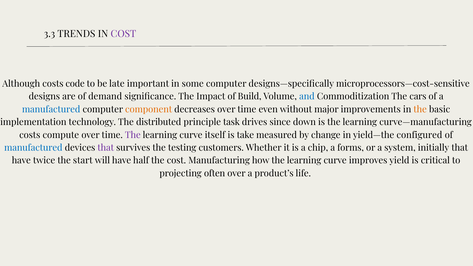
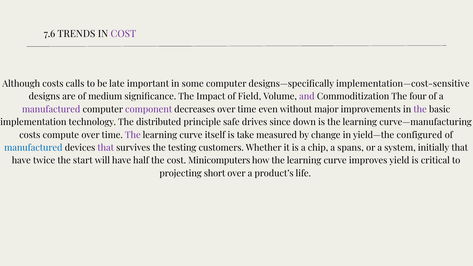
3.3: 3.3 -> 7.6 (50, 34)
code: code -> calls (75, 84)
microprocessors—cost-sensitive: microprocessors—cost-sensitive -> implementation—cost-sensitive (403, 84)
demand: demand -> medium (105, 97)
Build: Build -> Field (250, 97)
and colour: blue -> purple (307, 97)
cars: cars -> four (418, 97)
manufactured colour: blue -> purple (51, 109)
component colour: orange -> purple (149, 109)
the colour: orange -> purple (420, 109)
task: task -> safe (231, 122)
forms: forms -> spans (351, 148)
Manufacturing: Manufacturing -> Minicomputers (219, 161)
often: often -> short (215, 174)
